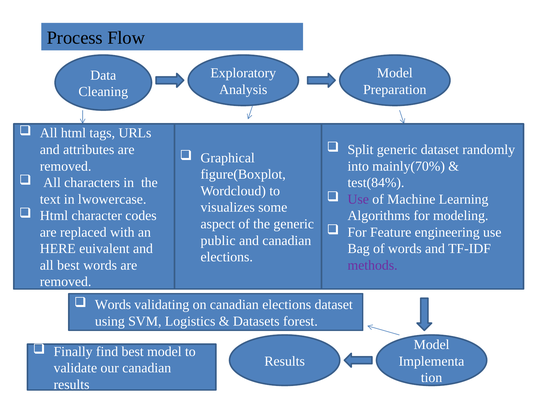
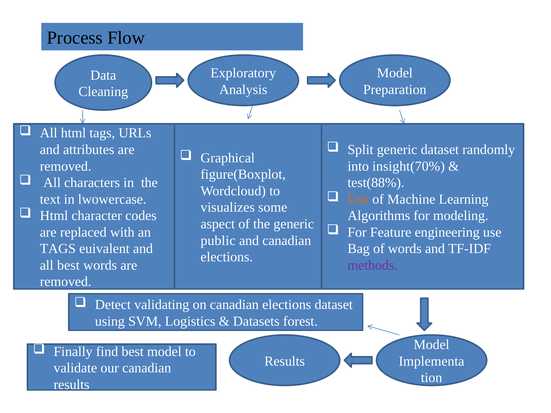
mainly(70%: mainly(70% -> insight(70% (409, 166)
test(84%: test(84% -> test(88% (376, 183)
Use colour: purple -> orange (358, 199)
HERE: HERE -> TAGS (58, 249)
Words: Words -> Detect (113, 305)
